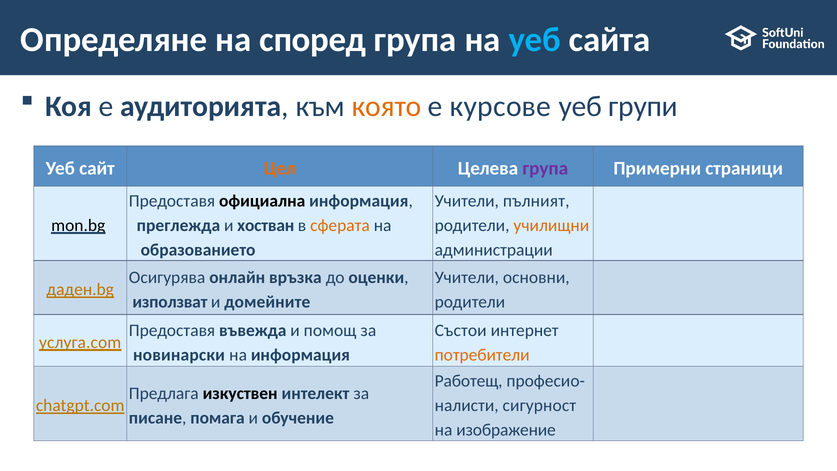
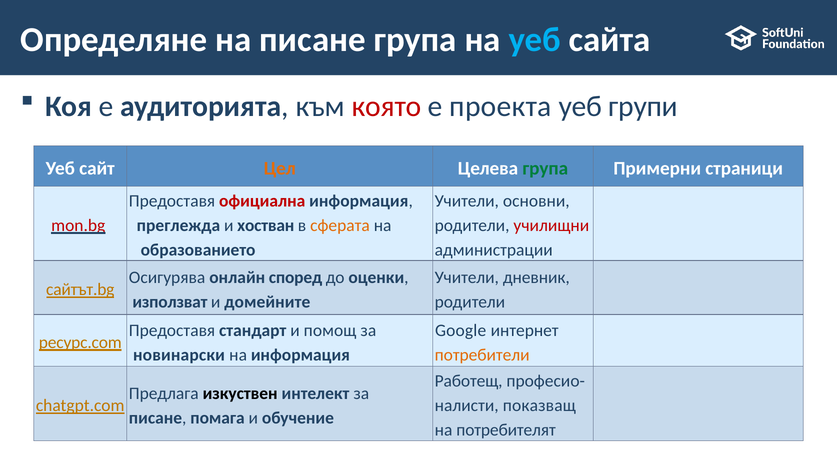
на според: според -> писане (313, 40)
която colour: orange -> red (387, 106)
курсове: курсове -> проекта (500, 106)
група colour: purple -> green (545, 168)
официална colour: black -> red (262, 201)
пълният: пълният -> основни (536, 201)
mon.bg colour: black -> red (78, 225)
училищни colour: orange -> red (551, 225)
връзка: връзка -> според (295, 277)
основни: основни -> дневник (536, 277)
даден.bg: даден.bg -> сайтът.bg (80, 290)
въвежда: въвежда -> стандарт (253, 330)
Състои: Състои -> Google (461, 330)
услуга.com: услуга.com -> ресурс.com (80, 342)
сигурност: сигурност -> показващ (539, 405)
изображение: изображение -> потребителят (506, 430)
